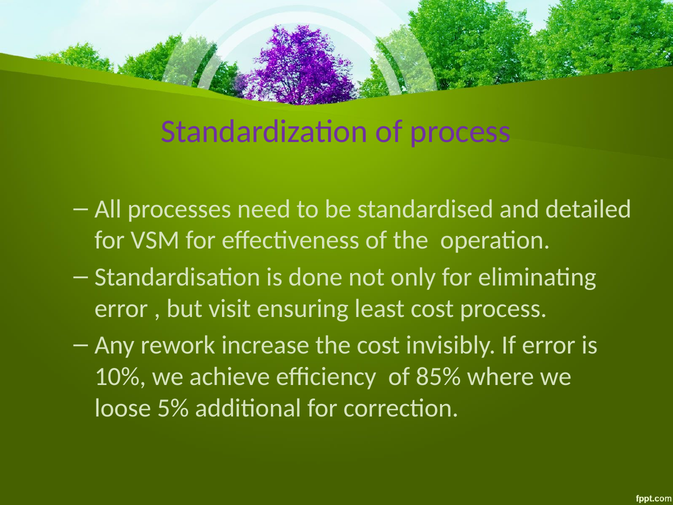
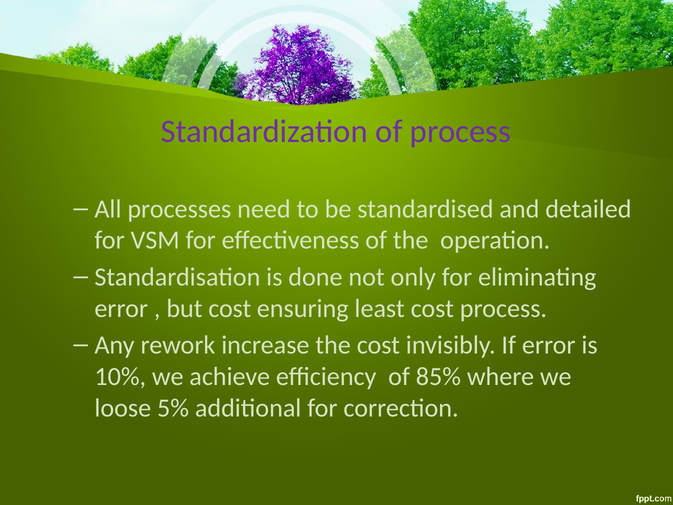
but visit: visit -> cost (230, 308)
